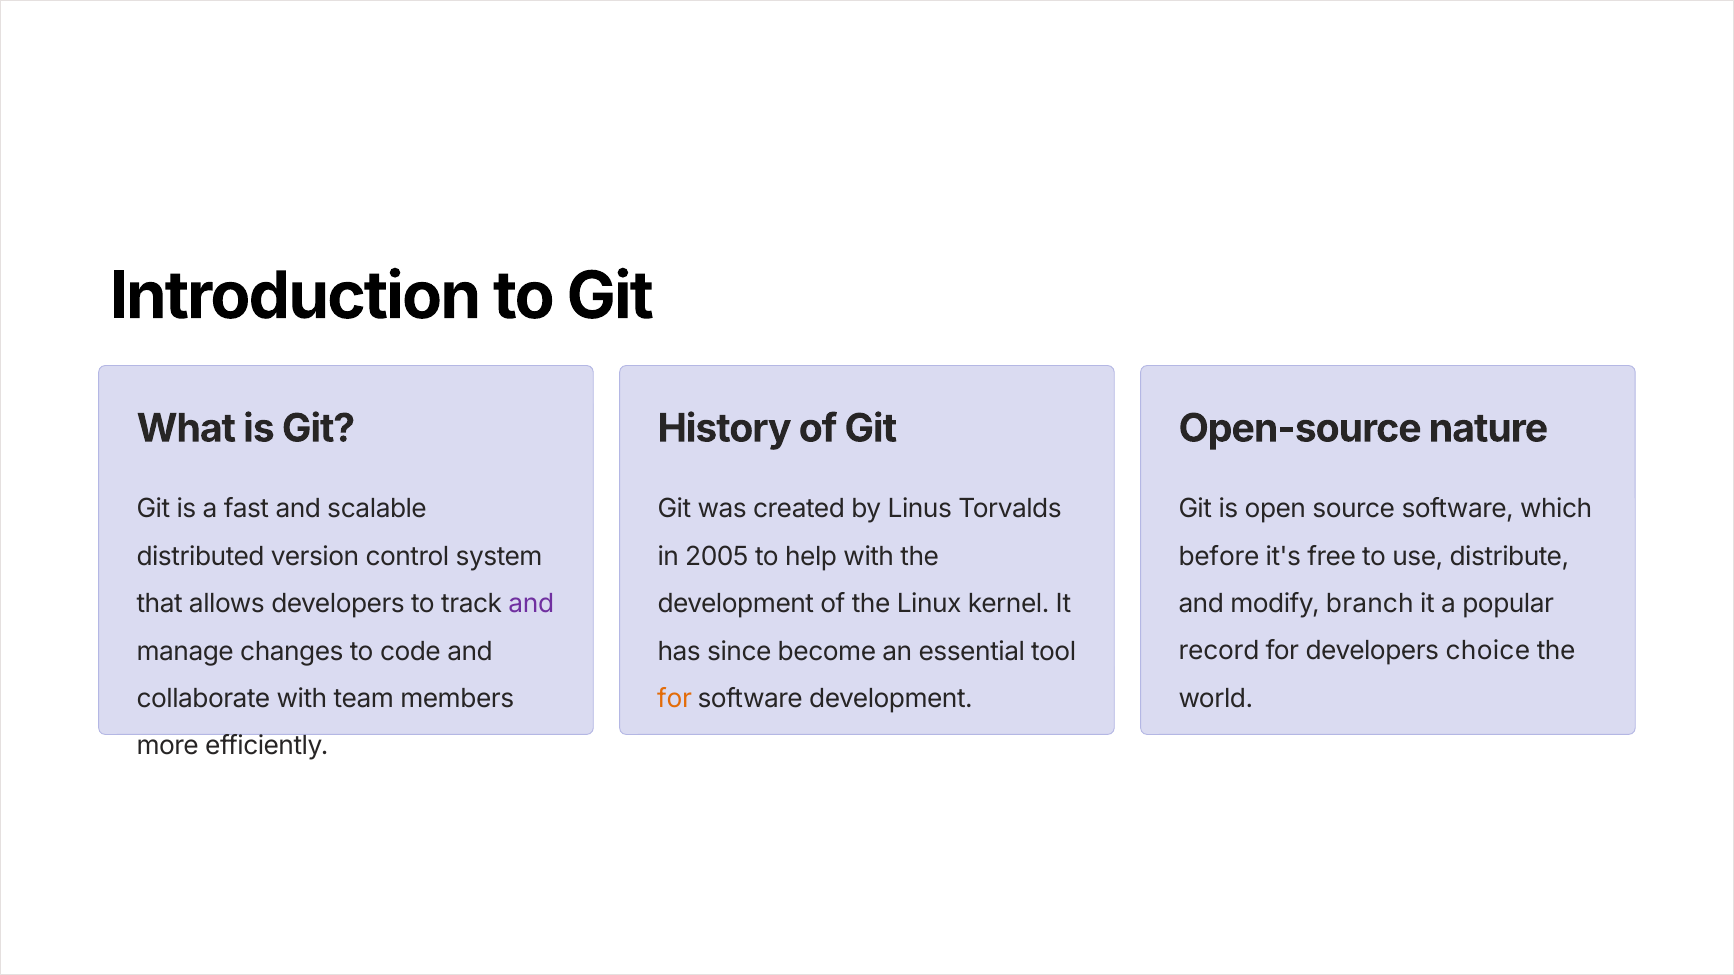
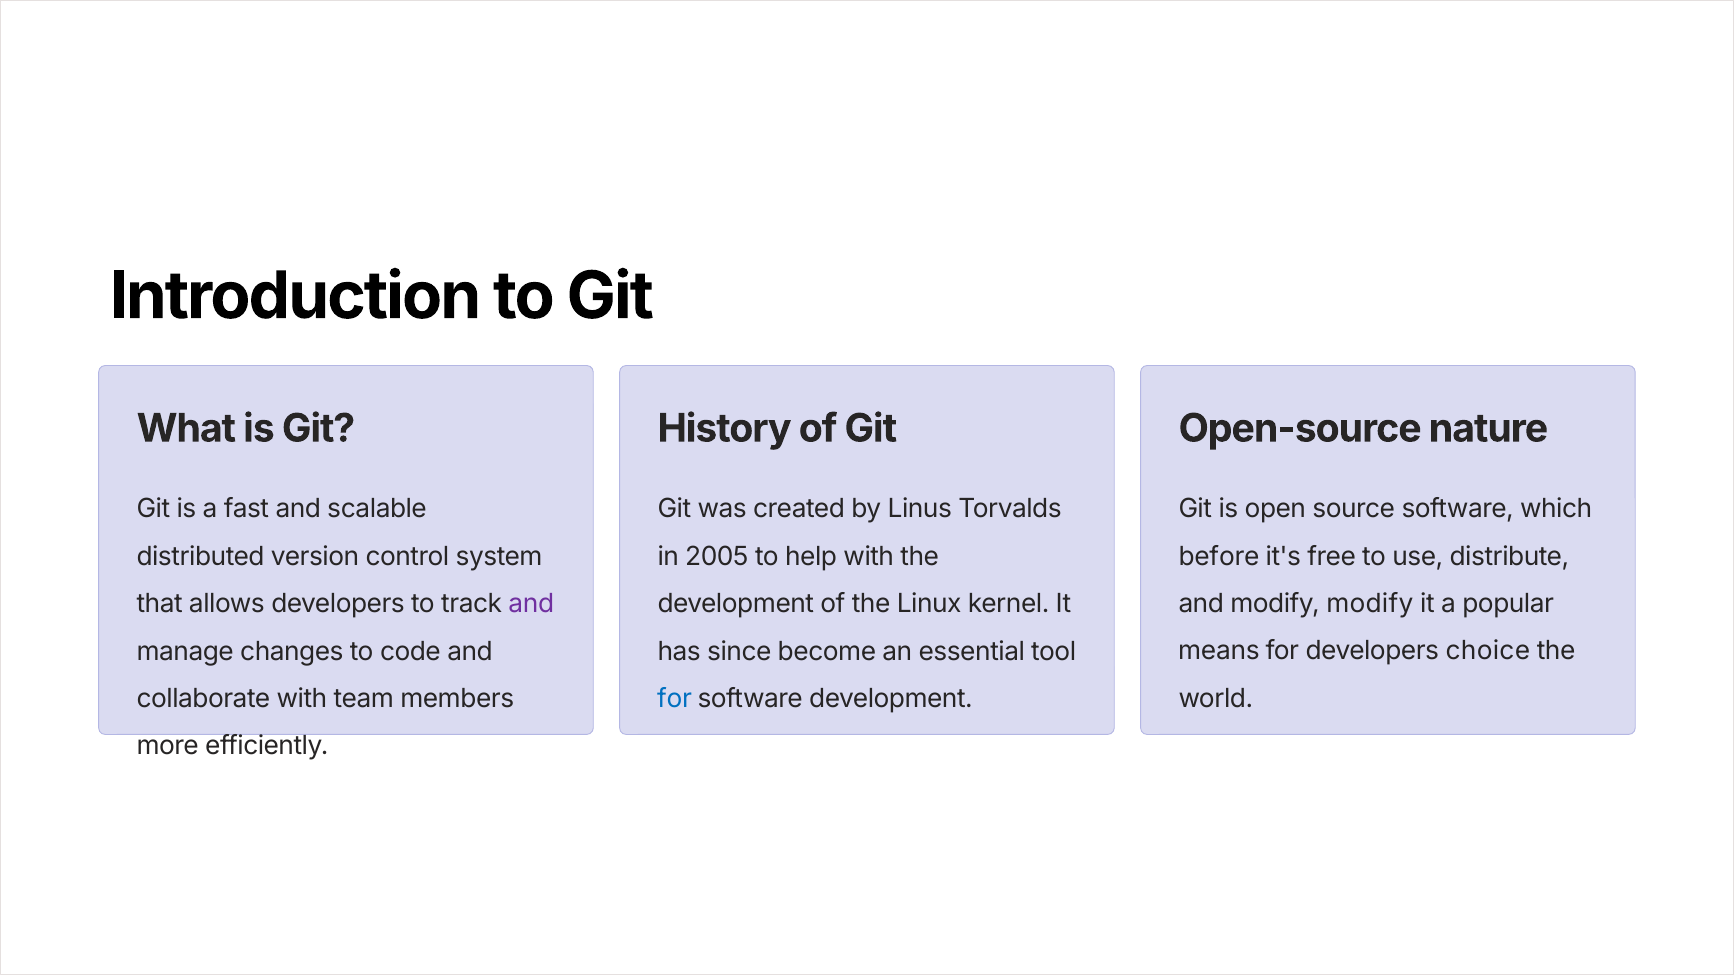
modify branch: branch -> modify (1370, 604)
record: record -> means (1219, 652)
for colour: orange -> blue (674, 699)
